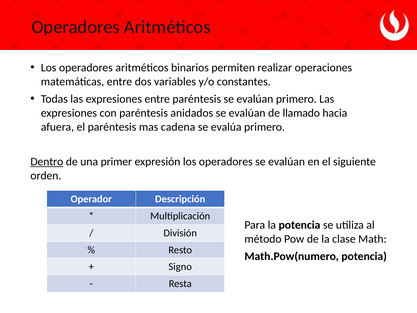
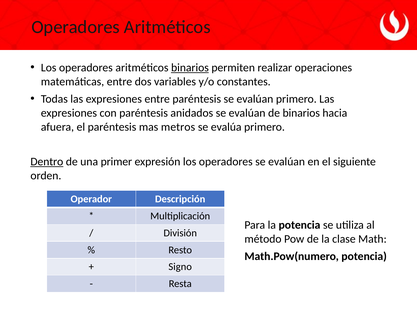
binarios underline: none -> present (190, 68)
de llamado: llamado -> binarios (301, 113)
cadena: cadena -> metros (178, 127)
